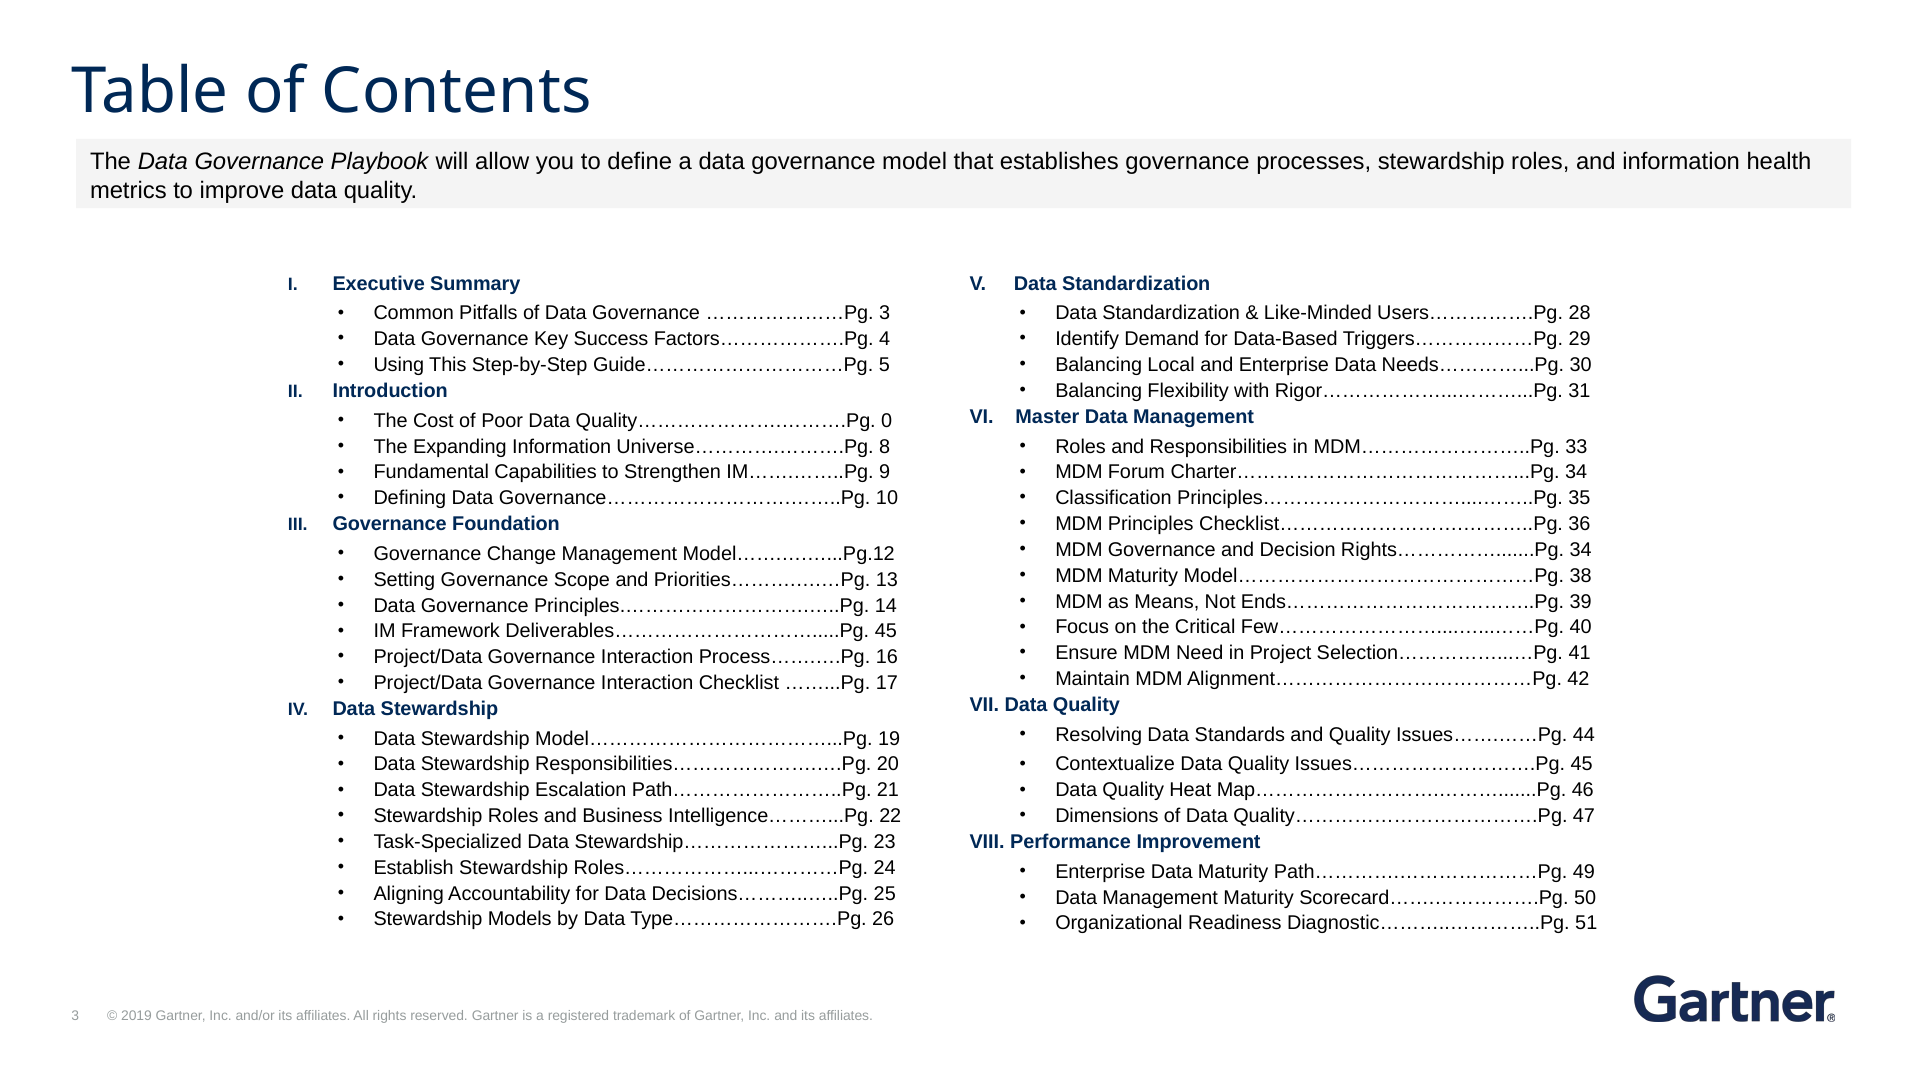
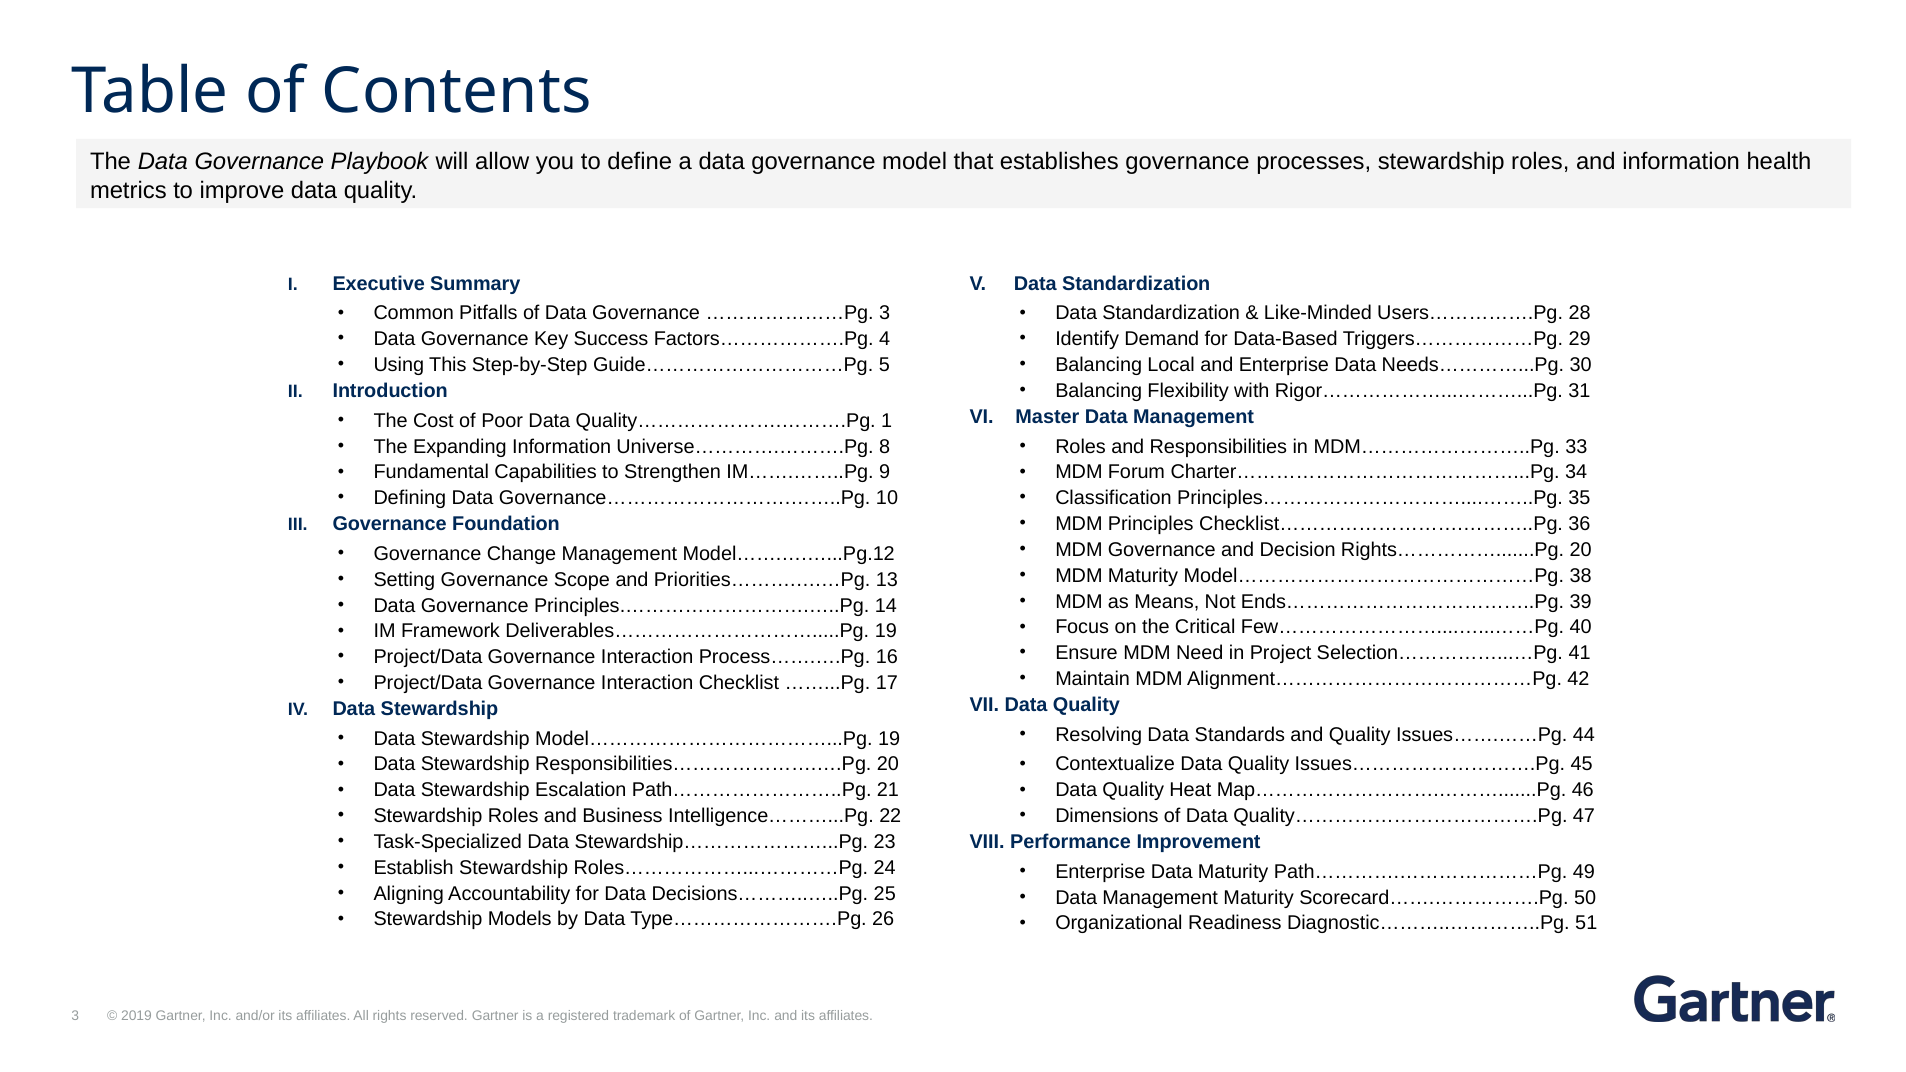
0: 0 -> 1 (887, 421)
Rights…………….......Pg 34: 34 -> 20 (1581, 550)
Deliverables………………………….....Pg 45: 45 -> 19 (886, 631)
